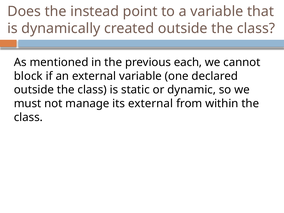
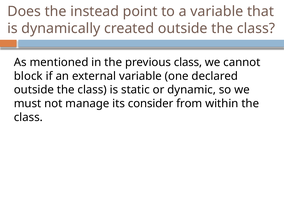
previous each: each -> class (188, 62)
its external: external -> consider (151, 104)
